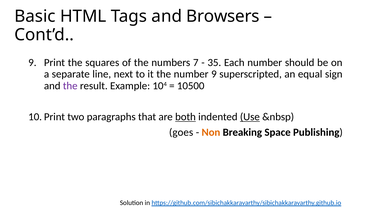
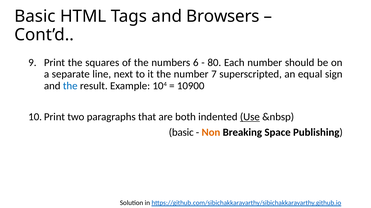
7: 7 -> 6 (196, 63)
35: 35 -> 80 (214, 63)
number 9: 9 -> 7 (214, 74)
the colour: purple -> blue (70, 86)
10500: 10500 -> 10900 (191, 86)
both underline: present -> none (185, 117)
goes: goes -> basic (181, 133)
